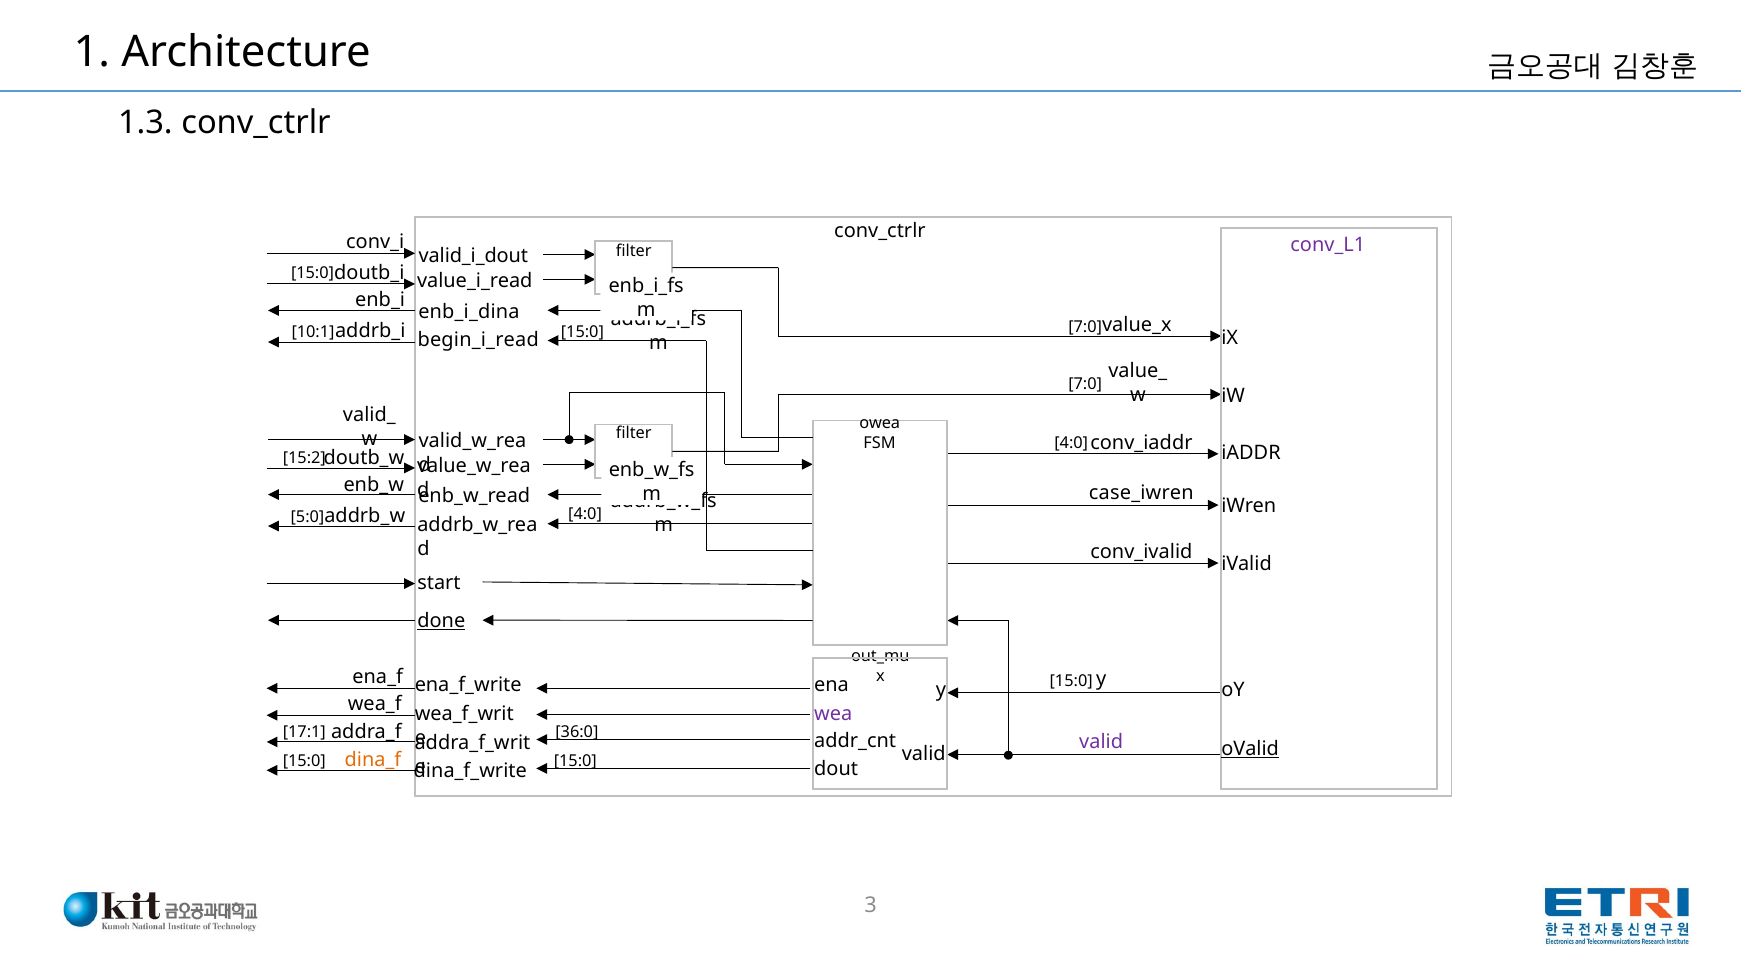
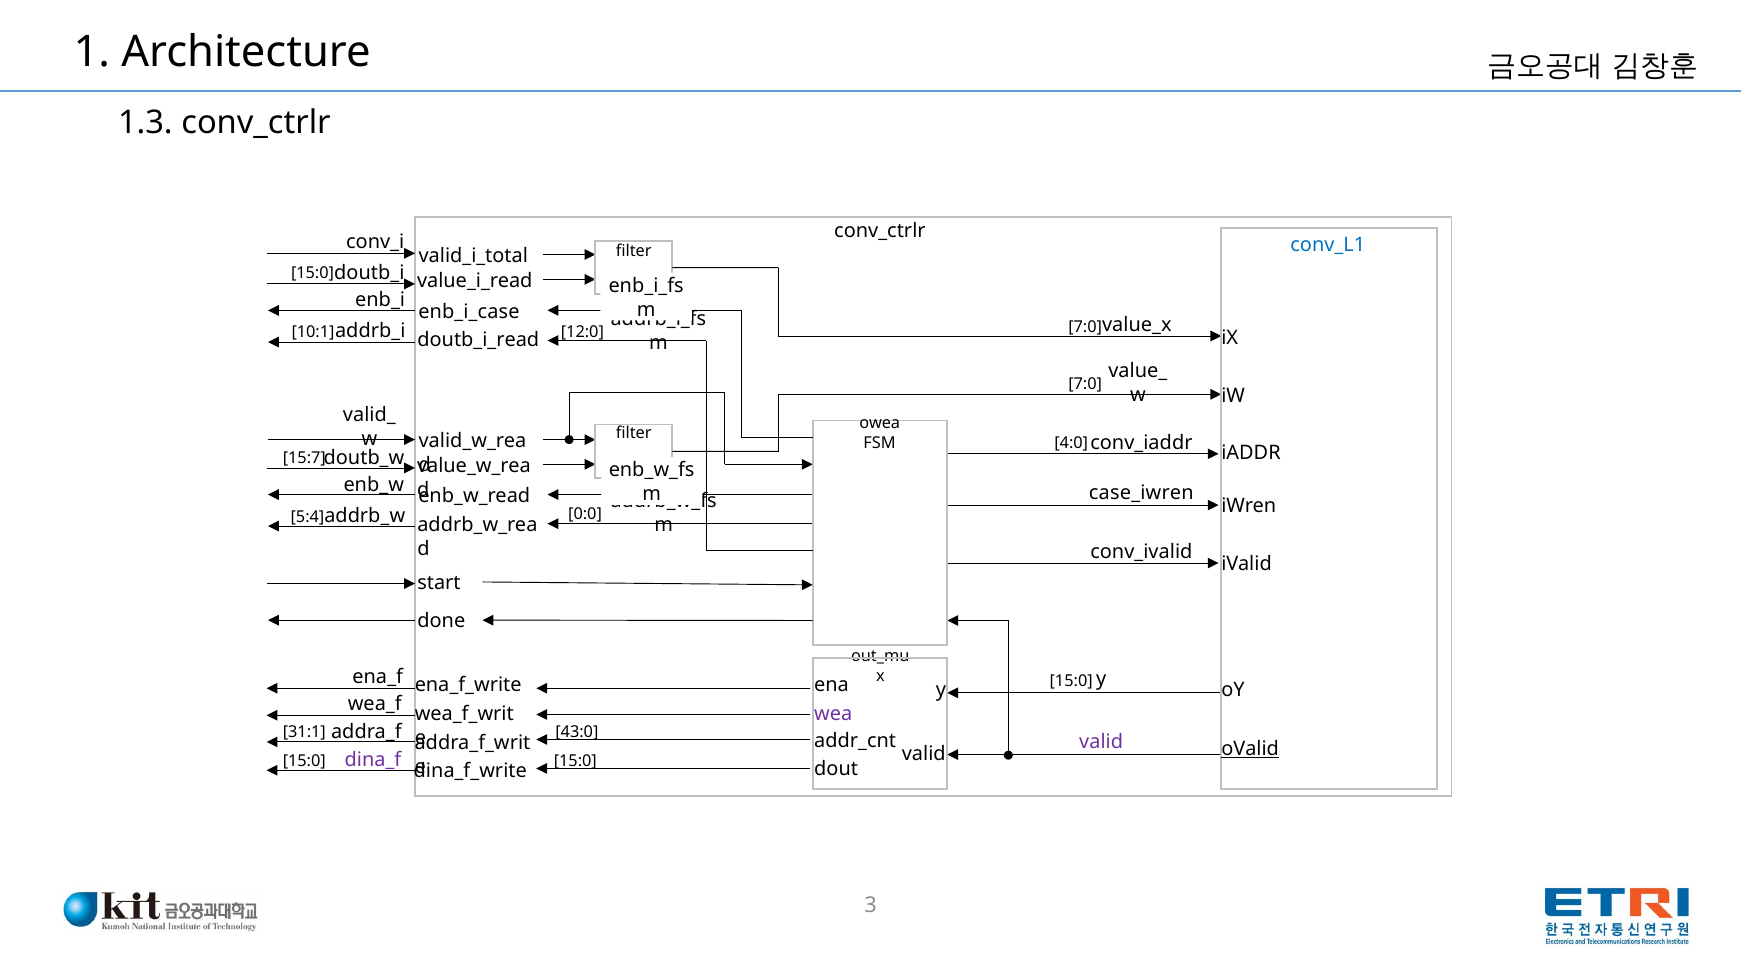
conv_L1 colour: purple -> blue (1328, 245)
valid_i_dout: valid_i_dout -> valid_i_total (473, 256)
enb_i_dina: enb_i_dina -> enb_i_case (469, 312)
begin_i_read: begin_i_read -> doutb_i_read (478, 340)
15:0: 15:0 -> 12:0 (582, 332)
15:2: 15:2 -> 15:7 (304, 458)
4:0: 4:0 -> 0:0 (585, 514)
5:0: 5:0 -> 5:4 (308, 517)
done underline: present -> none (441, 621)
17:1: 17:1 -> 31:1 (304, 732)
36:0: 36:0 -> 43:0 (577, 732)
dina_f colour: orange -> purple (373, 760)
